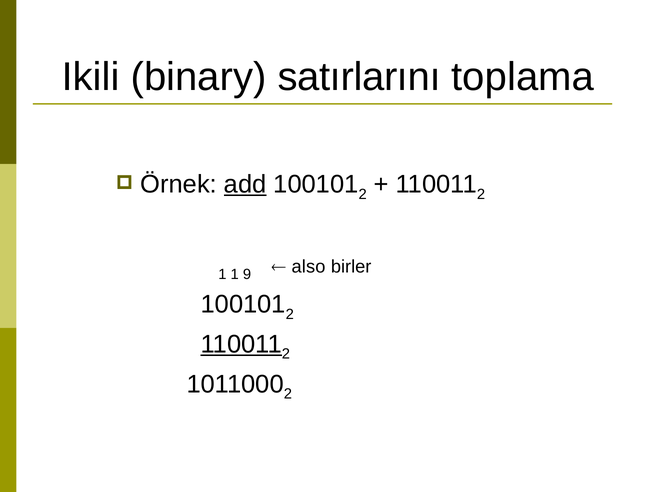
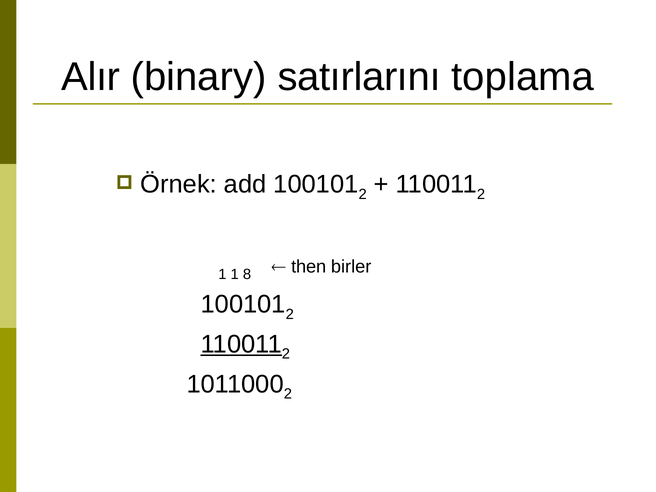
Ikili: Ikili -> Alır (91, 77)
add underline: present -> none (245, 184)
9: 9 -> 8 (247, 274)
also: also -> then (309, 267)
